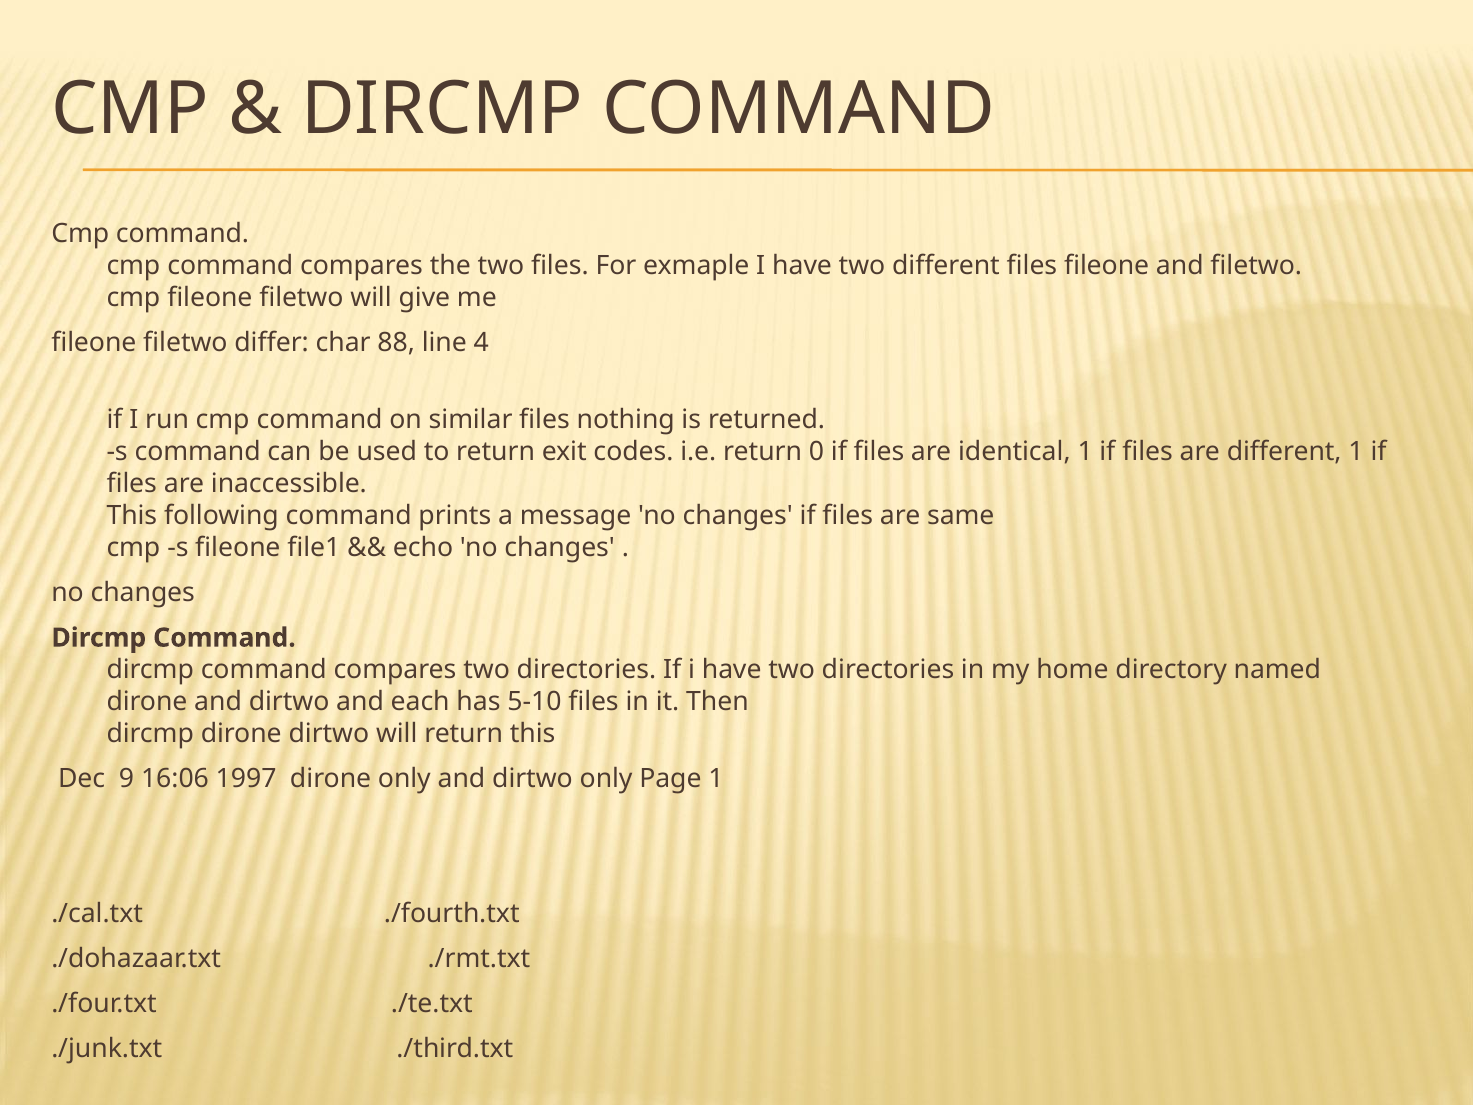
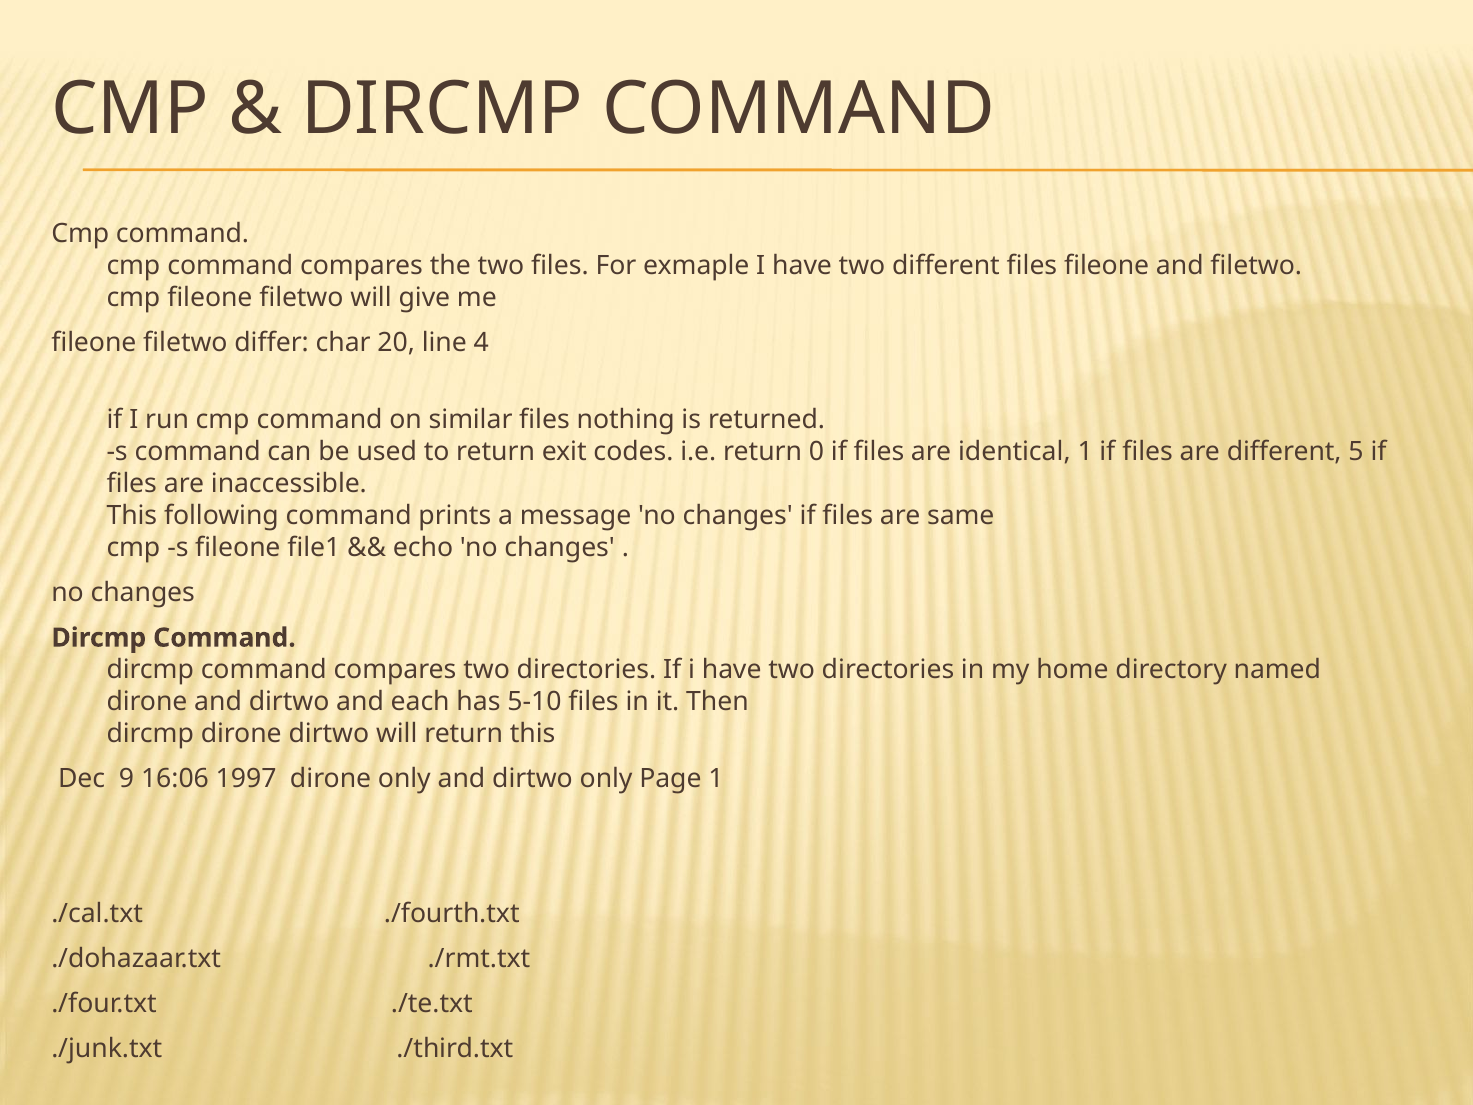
88: 88 -> 20 (396, 343)
different 1: 1 -> 5 (1356, 452)
